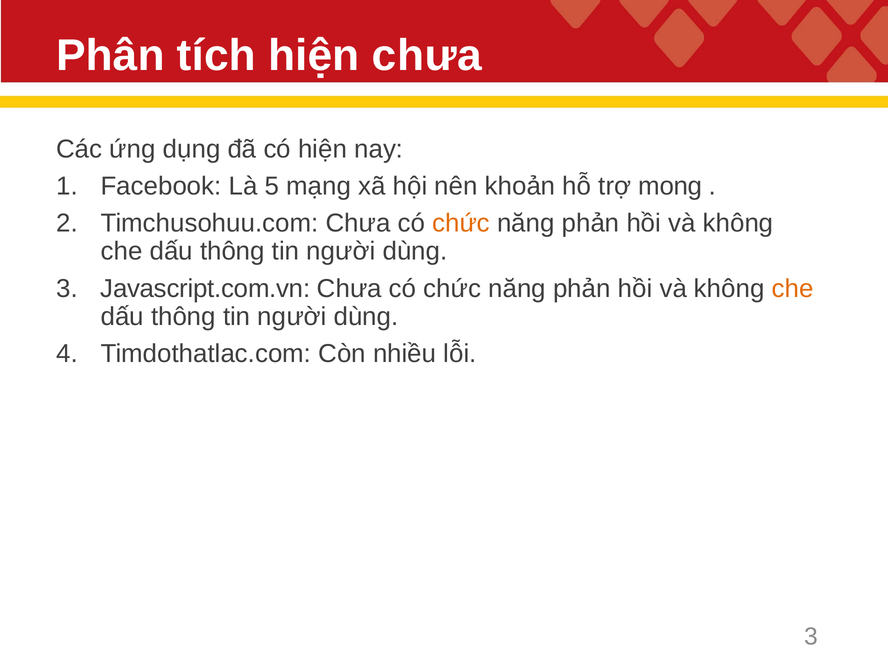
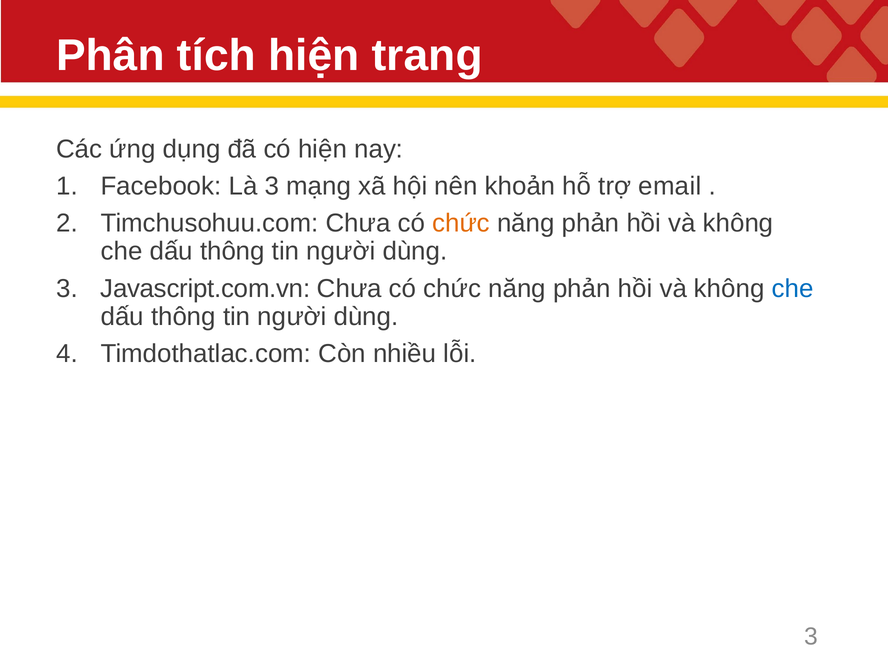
hiện chưa: chưa -> trang (427, 56)
Là 5: 5 -> 3 (272, 186)
mong: mong -> email (670, 186)
che colour: orange -> blue (793, 289)
